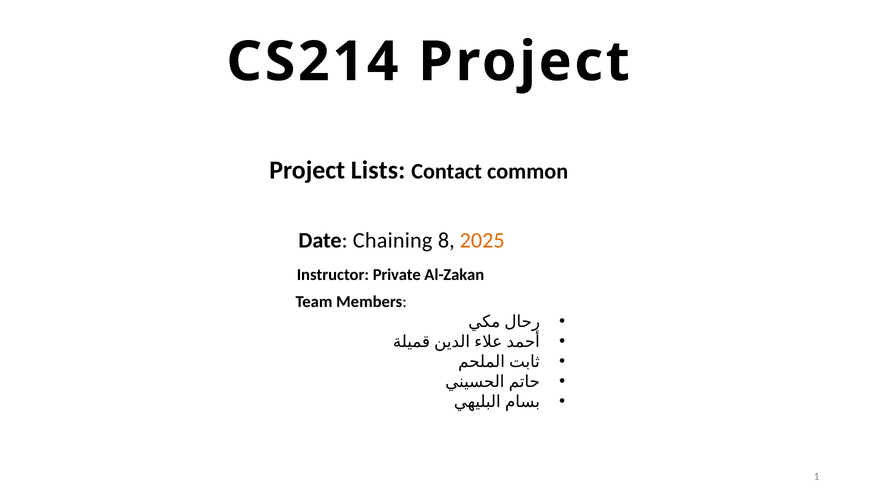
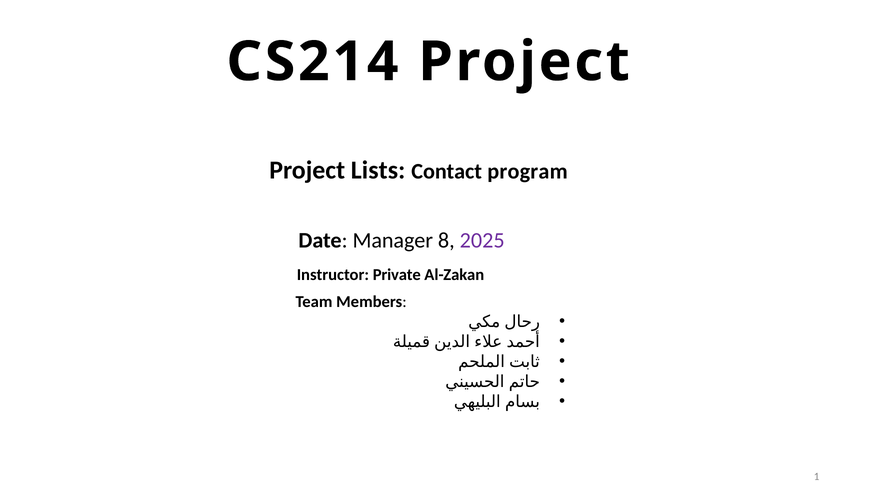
common: common -> program (527, 172)
Chaining: Chaining -> Manager (393, 241)
2025 colour: orange -> purple (482, 241)
